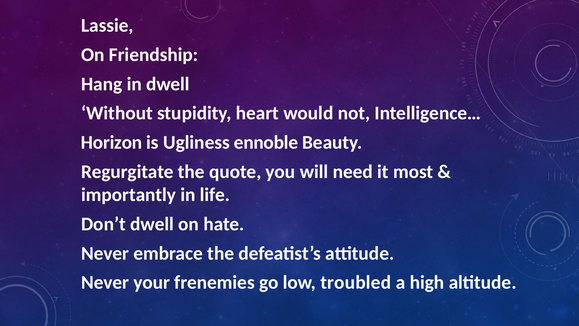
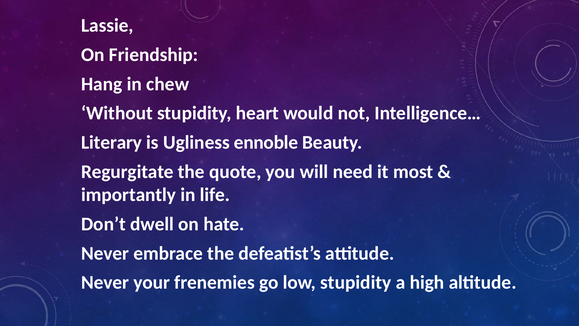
in dwell: dwell -> chew (168, 84)
Horizon: Horizon -> Literary (112, 142)
low troubled: troubled -> stupidity (356, 282)
